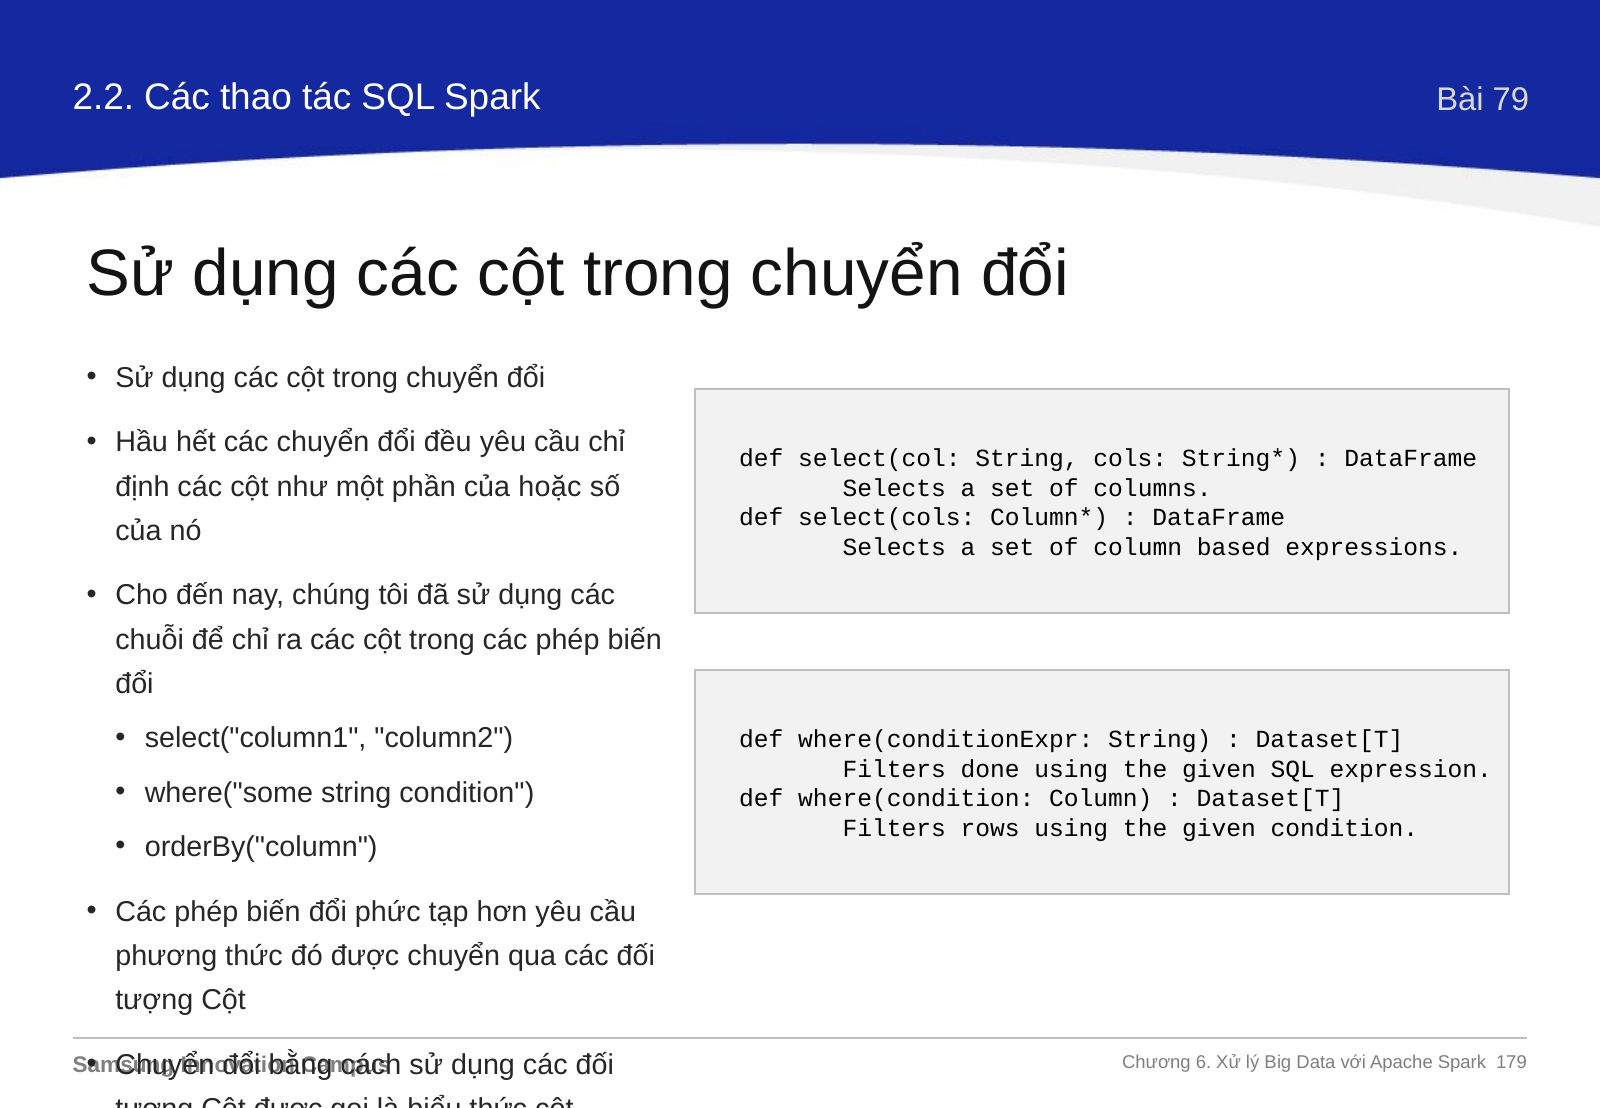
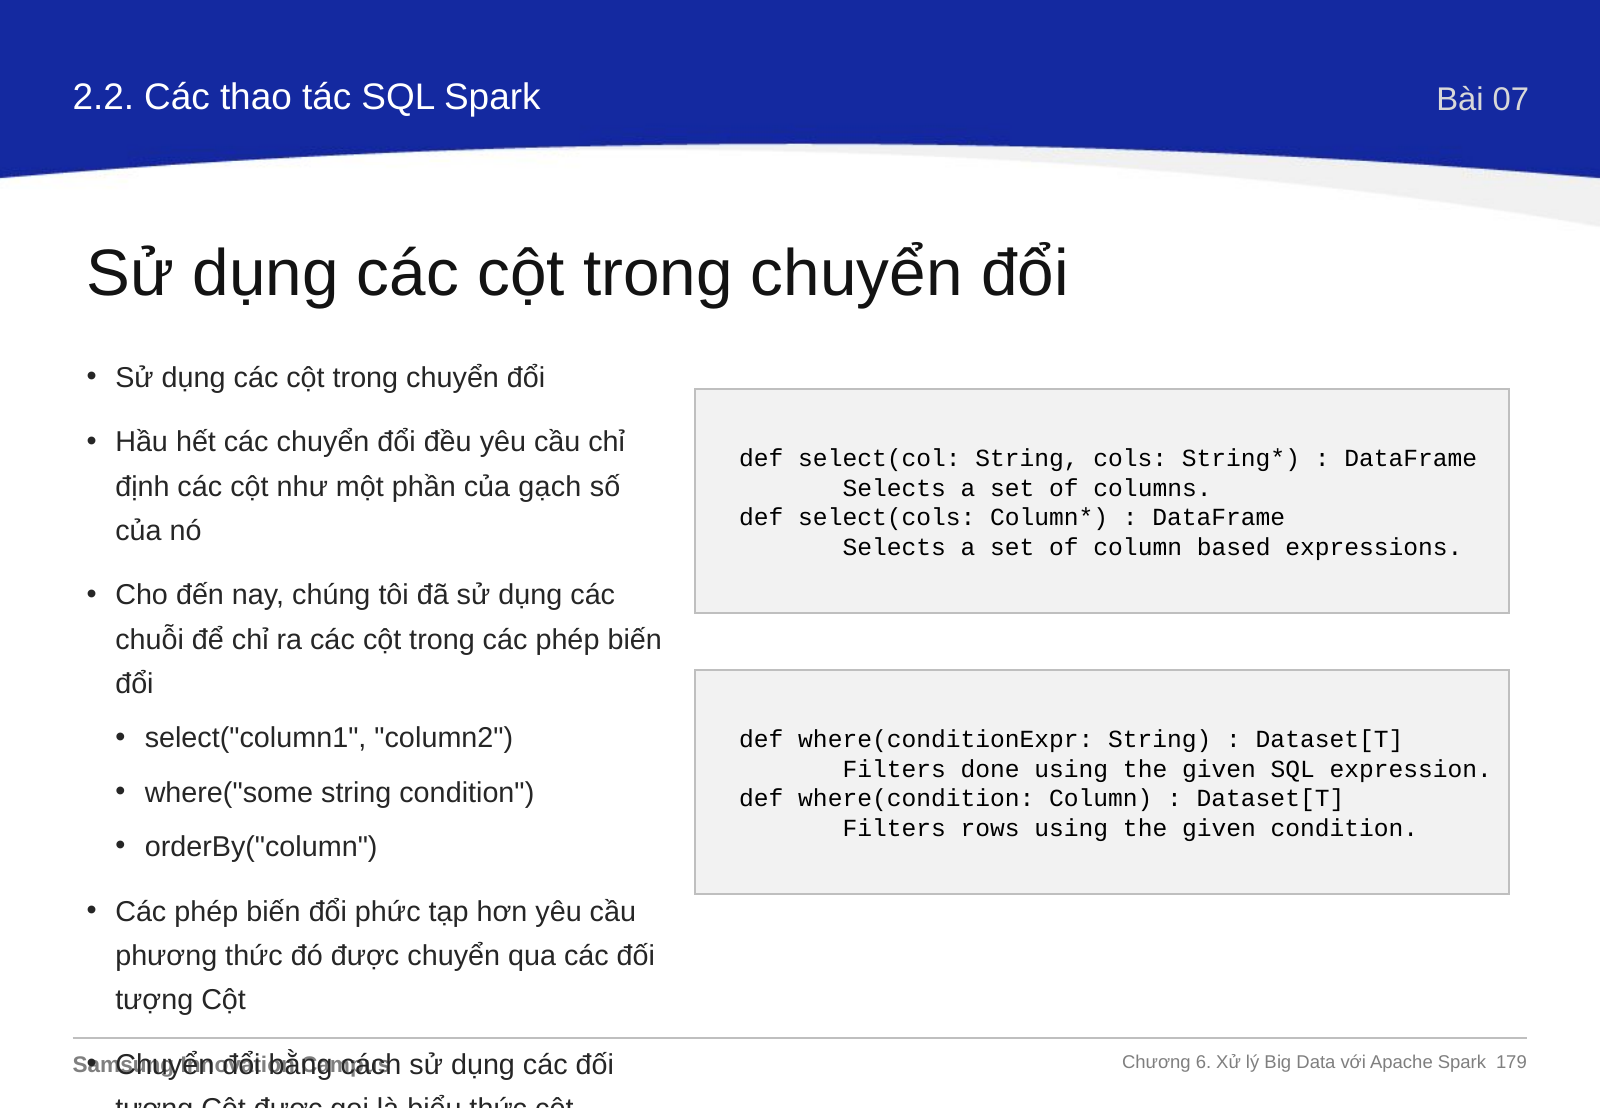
79: 79 -> 07 (1511, 100)
hoặc: hoặc -> gạch (550, 487)
